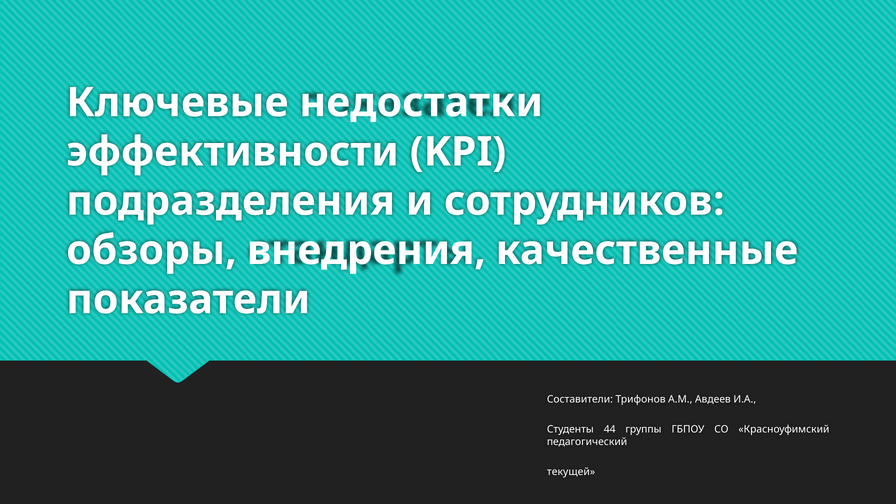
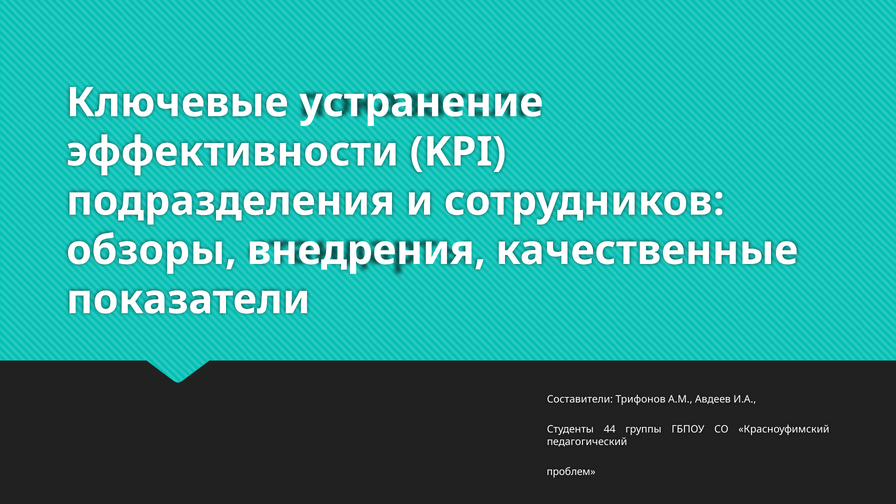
недостатки: недостатки -> устранение (421, 103)
текущей: текущей -> проблем (571, 472)
